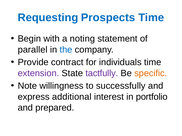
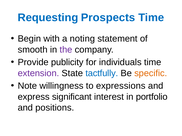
parallel: parallel -> smooth (33, 50)
the colour: blue -> purple (66, 50)
contract: contract -> publicity (67, 63)
tactfully colour: purple -> blue (102, 73)
successfully: successfully -> expressions (121, 86)
additional: additional -> significant (72, 97)
prepared: prepared -> positions (55, 108)
